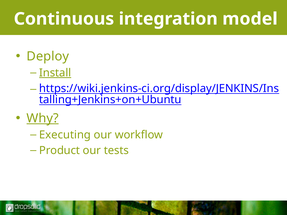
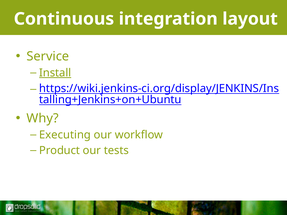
model: model -> layout (250, 19)
Deploy: Deploy -> Service (48, 56)
Why underline: present -> none (43, 118)
